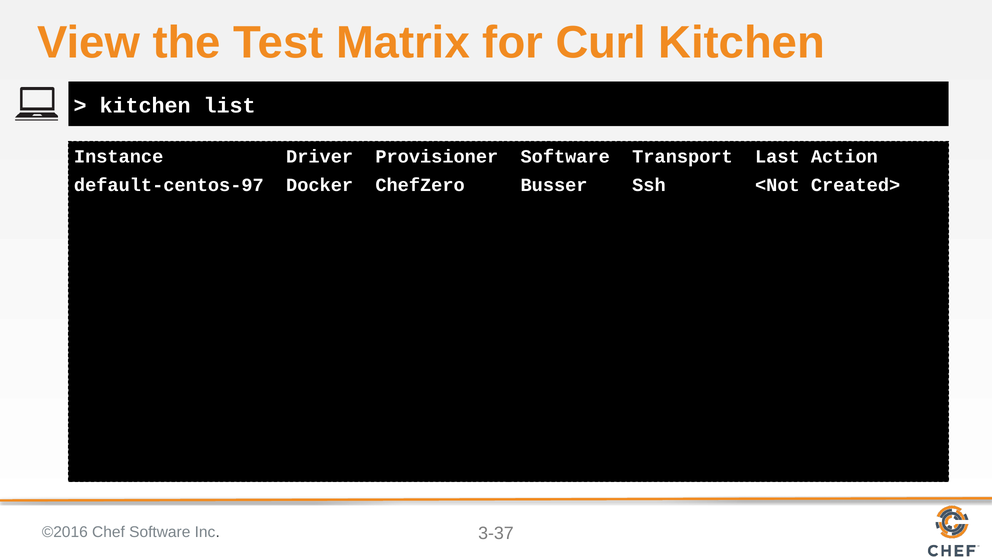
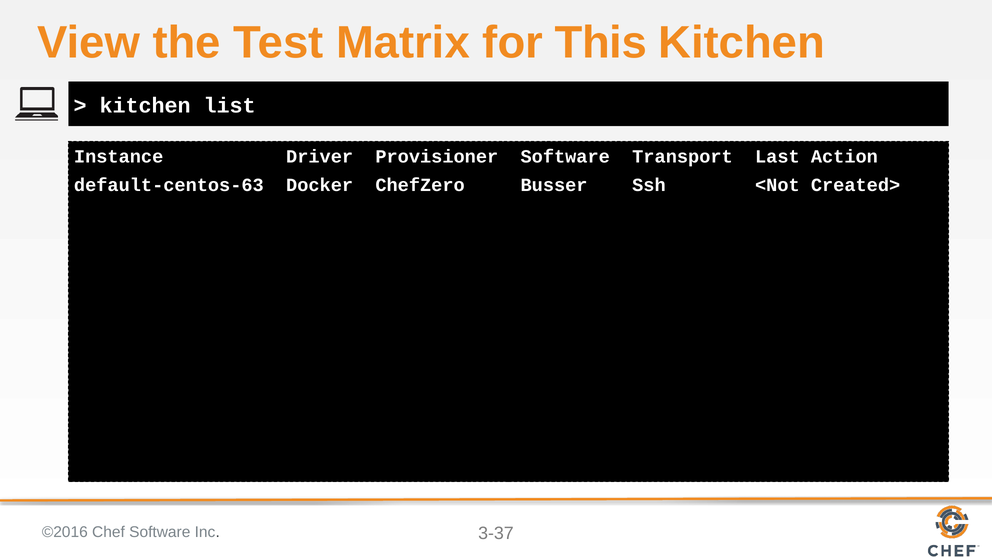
Curl: Curl -> This (601, 43)
default-centos-97: default-centos-97 -> default-centos-63 (169, 185)
